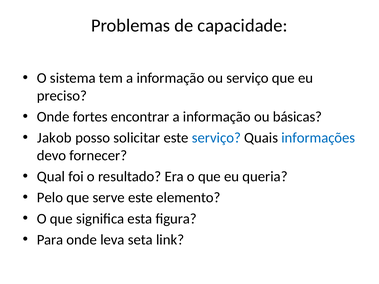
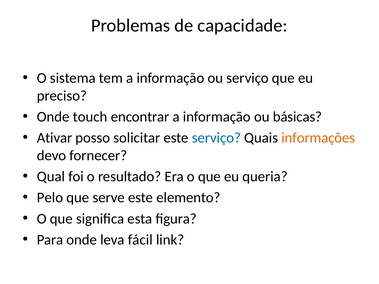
fortes: fortes -> touch (90, 117)
Jakob: Jakob -> Ativar (55, 138)
informações colour: blue -> orange (318, 138)
seta: seta -> fácil (140, 240)
